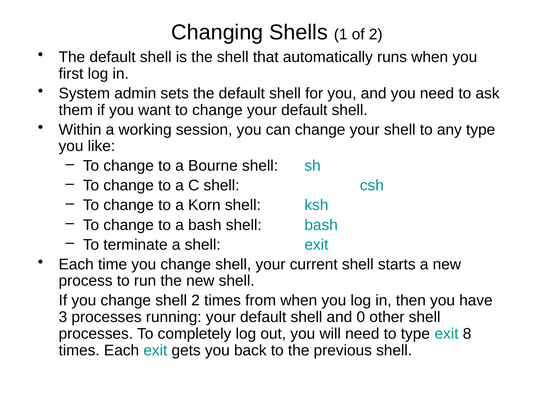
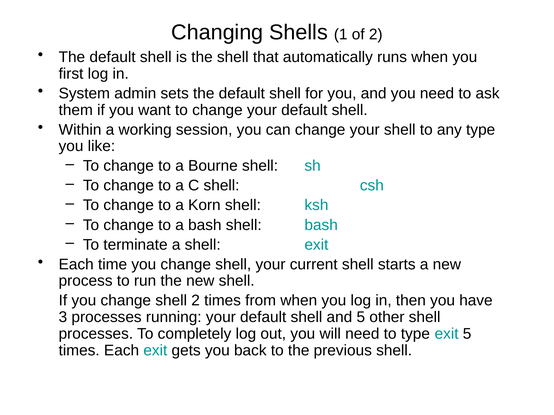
and 0: 0 -> 5 (361, 318)
exit 8: 8 -> 5 (467, 334)
